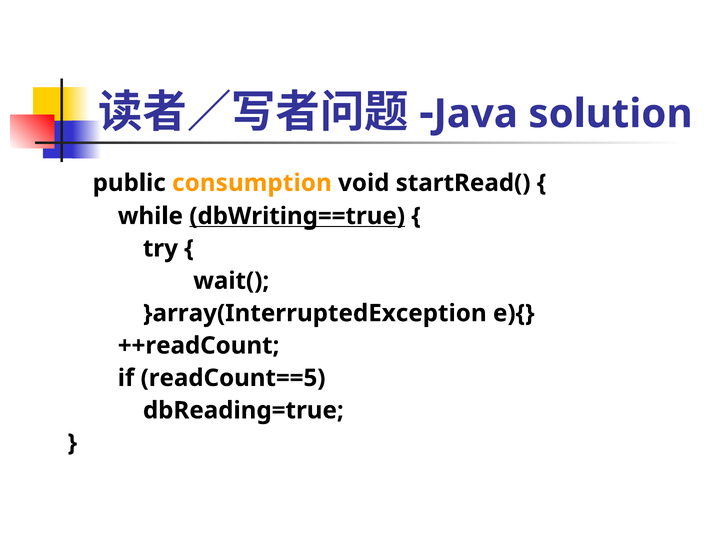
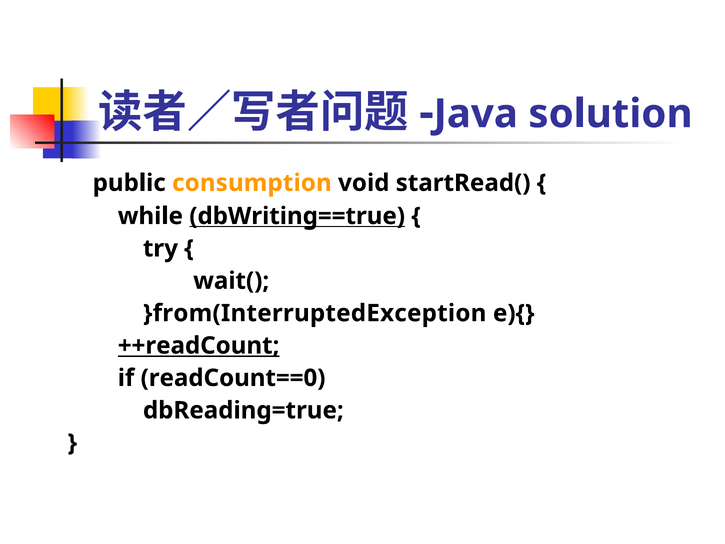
}array(InterruptedException: }array(InterruptedException -> }from(InterruptedException (315, 313)
++readCount underline: none -> present (199, 345)
readCount==5: readCount==5 -> readCount==0 (233, 378)
